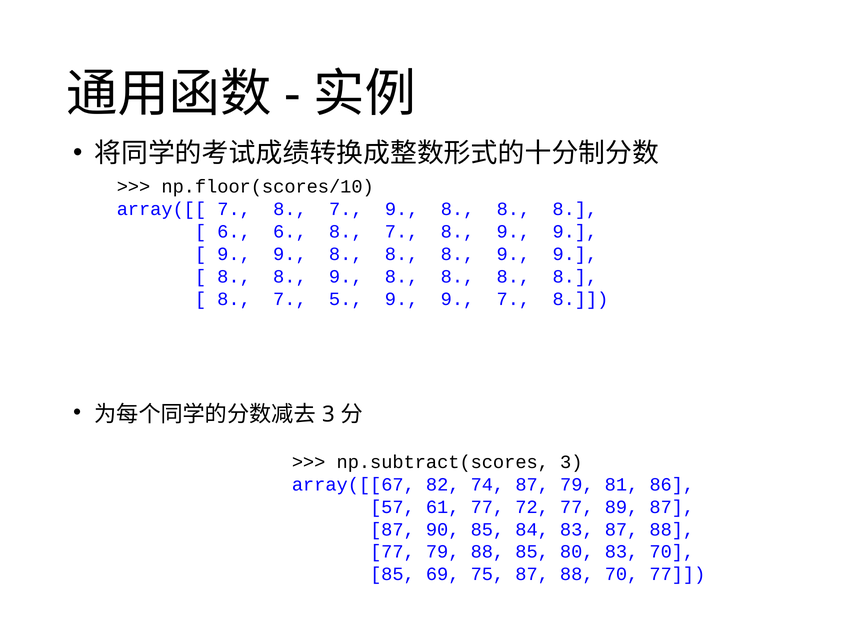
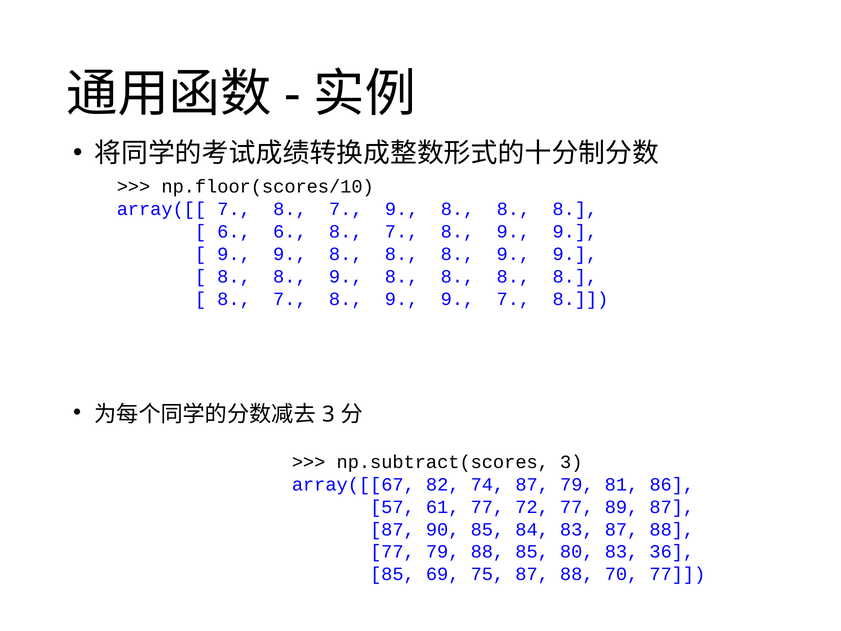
5: 5 -> 8 (346, 299)
83 70: 70 -> 36 (672, 552)
